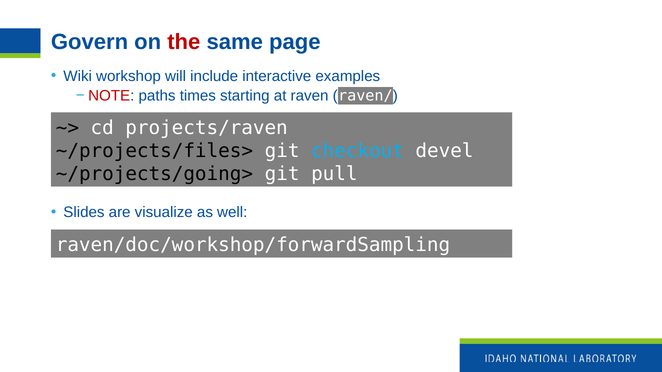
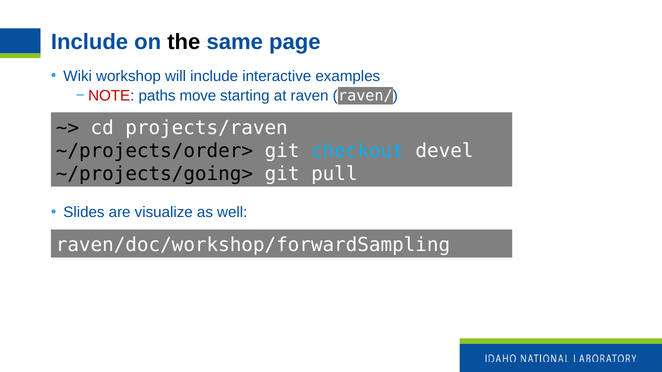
Govern: Govern -> Include (90, 42)
the colour: red -> black (184, 42)
times: times -> move (198, 96)
~/projects/files>: ~/projects/files> -> ~/projects/order> (154, 151)
